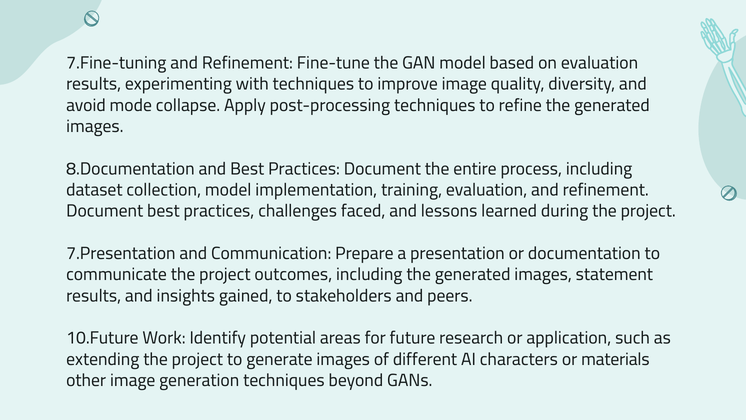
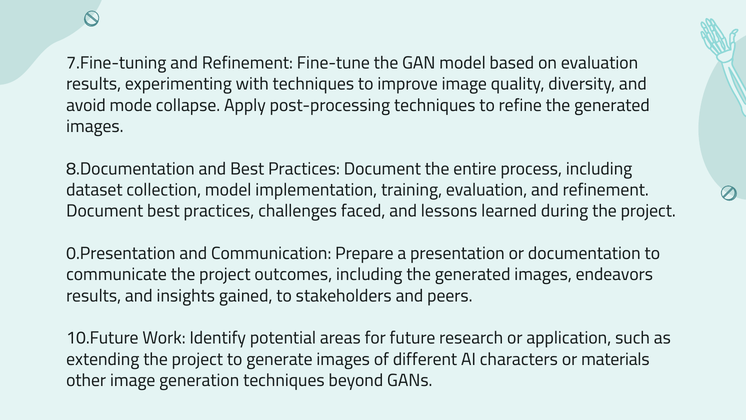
7.Presentation: 7.Presentation -> 0.Presentation (121, 253)
statement: statement -> endeavors (614, 274)
